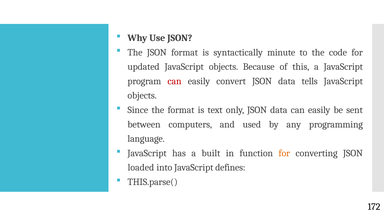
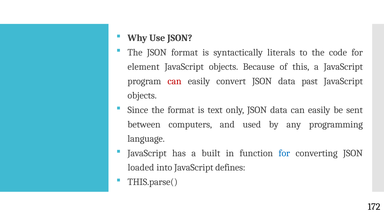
minute: minute -> literals (281, 52)
updated: updated -> element (144, 67)
tells: tells -> past (310, 81)
for colour: orange -> blue (284, 153)
